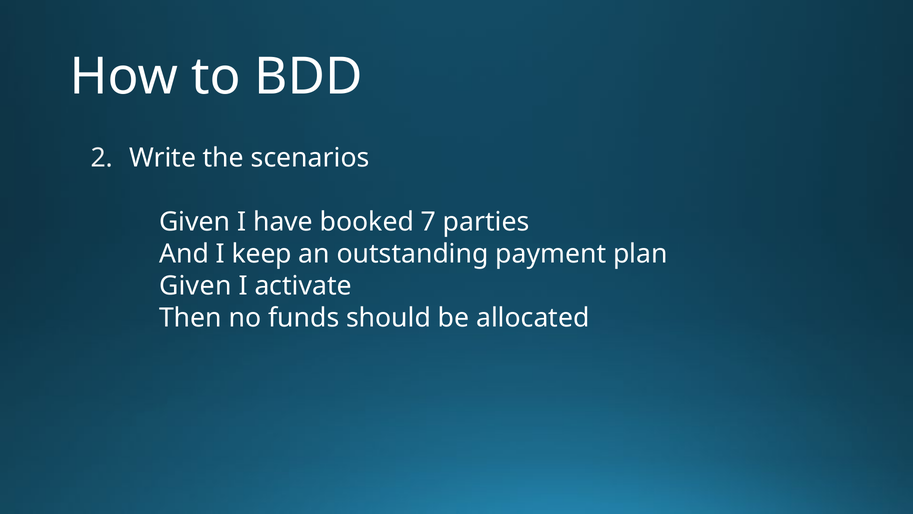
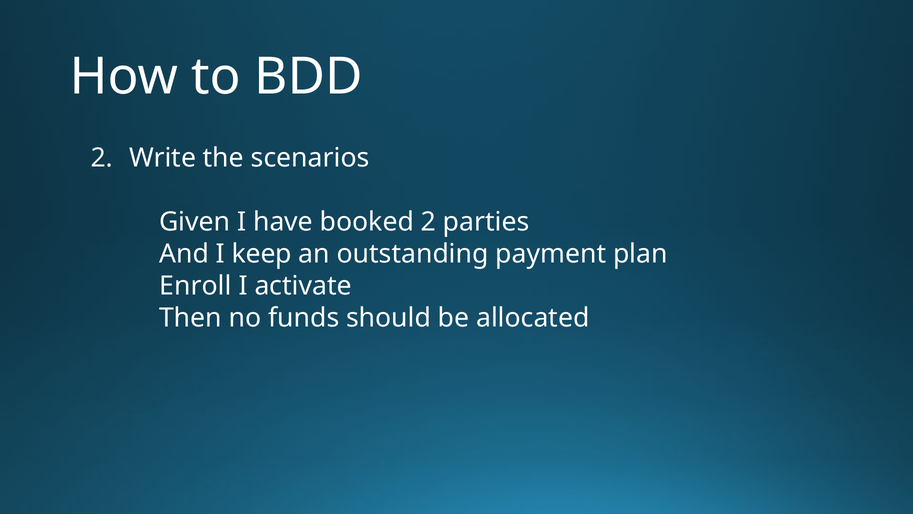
booked 7: 7 -> 2 (428, 222)
Given: Given -> Enroll (195, 286)
